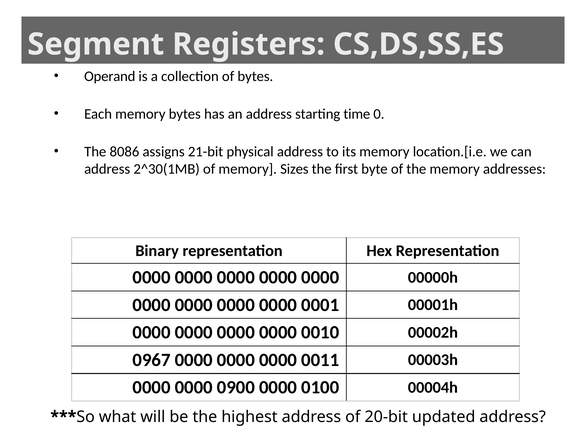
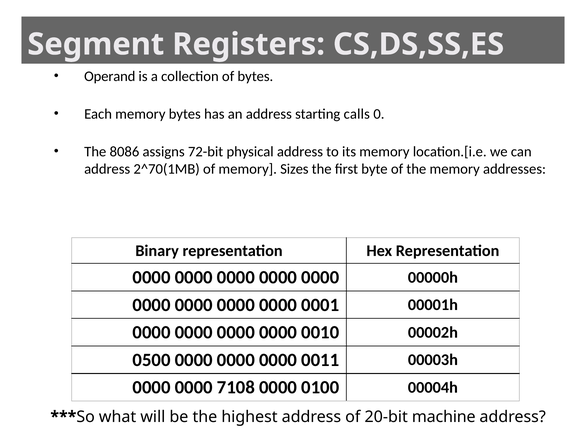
time: time -> calls (357, 114)
21-bit: 21-bit -> 72-bit (206, 152)
2^30(1MB: 2^30(1MB -> 2^70(1MB (167, 169)
0967: 0967 -> 0500 (152, 360)
0900: 0900 -> 7108 (236, 388)
updated: updated -> machine (444, 417)
